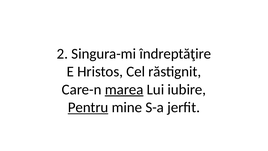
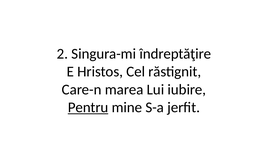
marea underline: present -> none (124, 89)
